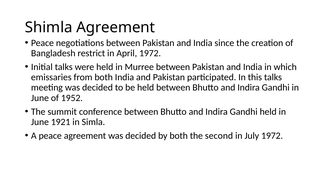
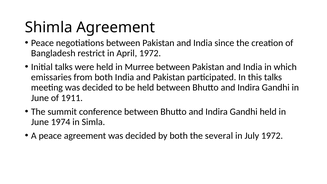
1952: 1952 -> 1911 (72, 98)
1921: 1921 -> 1974 (61, 122)
second: second -> several (219, 136)
